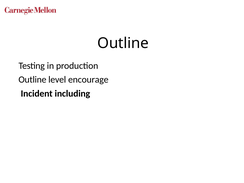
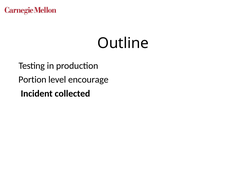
Outline: Outline -> Portion (32, 80)
including: including -> collected (72, 93)
